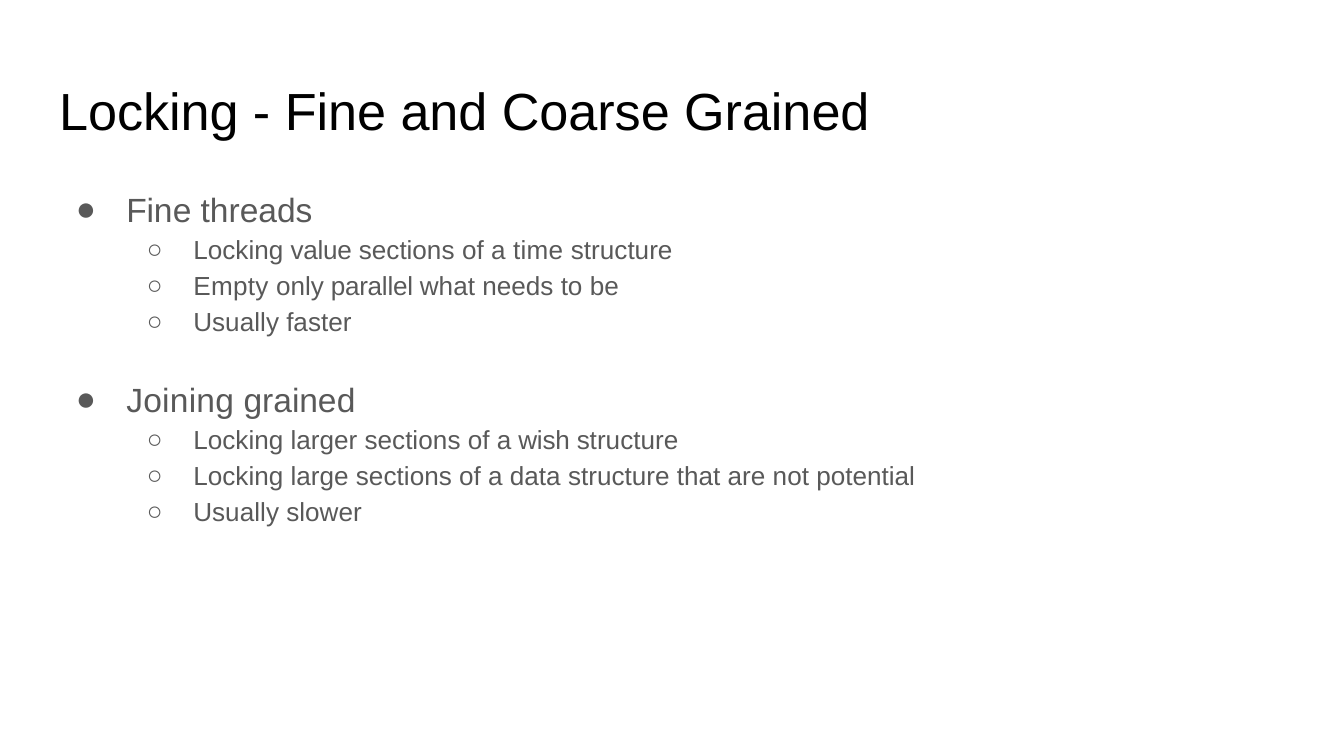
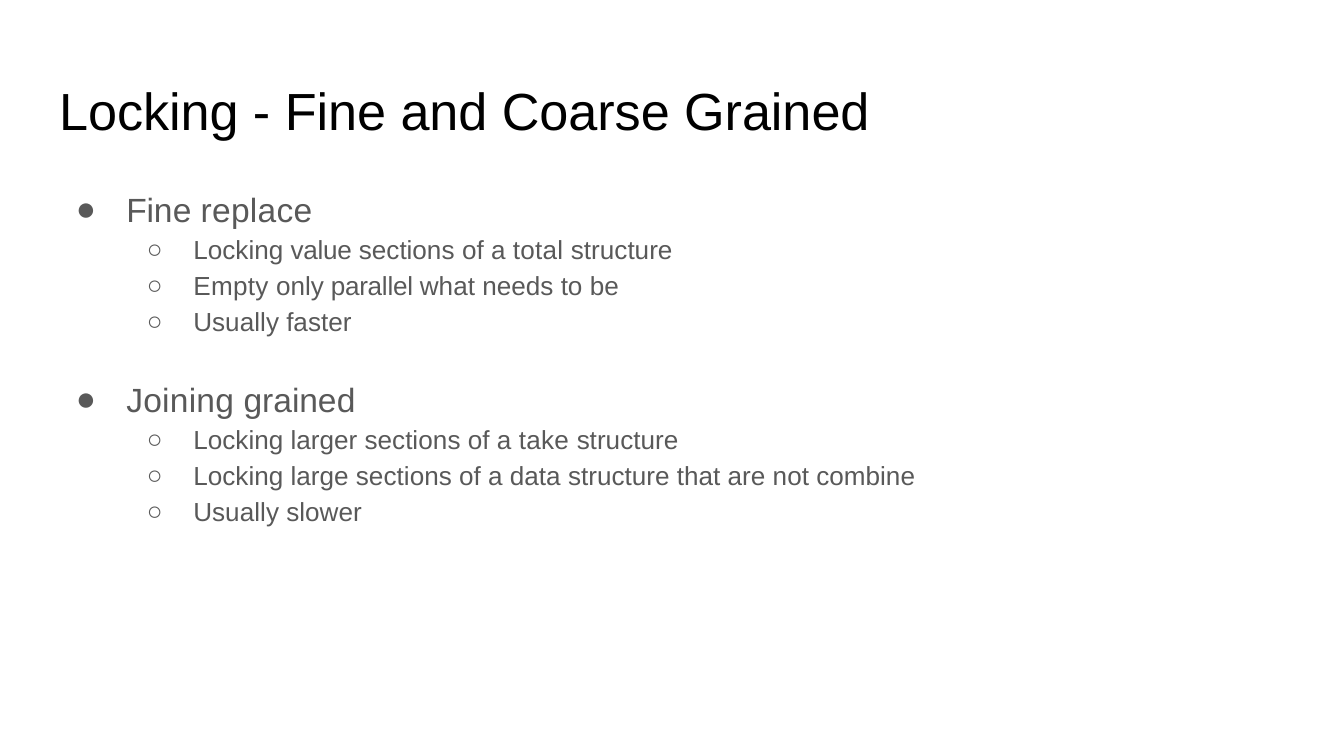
threads: threads -> replace (256, 211)
time: time -> total (538, 251)
wish: wish -> take (544, 441)
potential: potential -> combine (866, 477)
